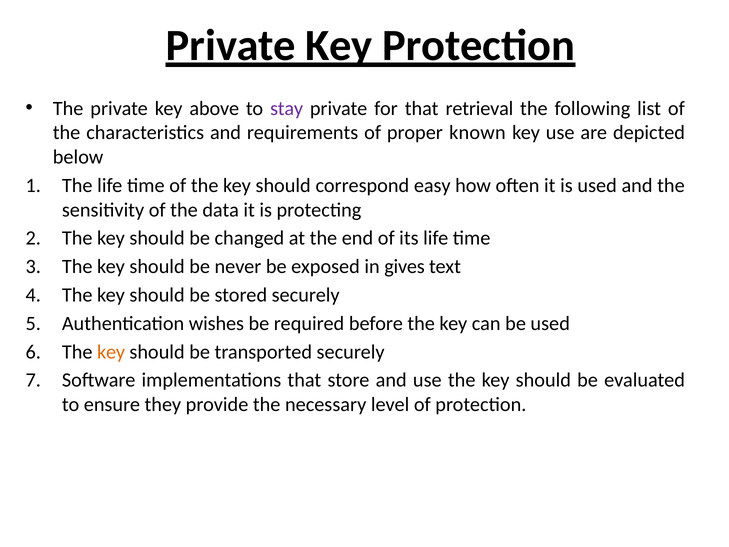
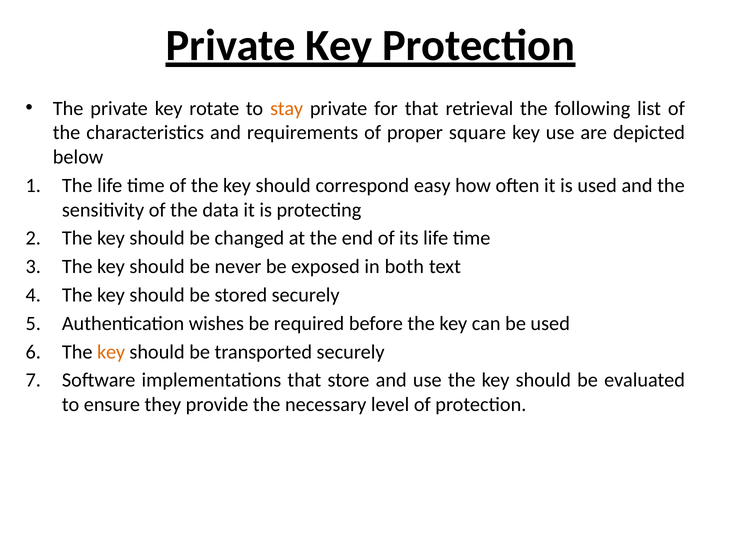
above: above -> rotate (214, 108)
stay colour: purple -> orange (287, 108)
known: known -> square (477, 133)
gives: gives -> both (404, 267)
